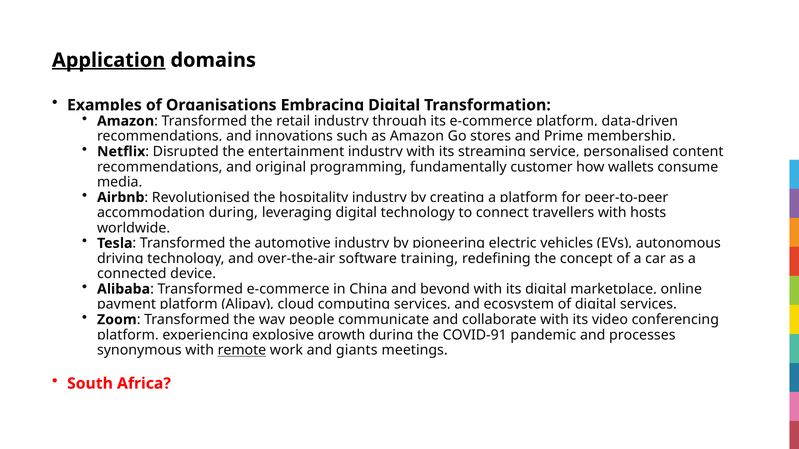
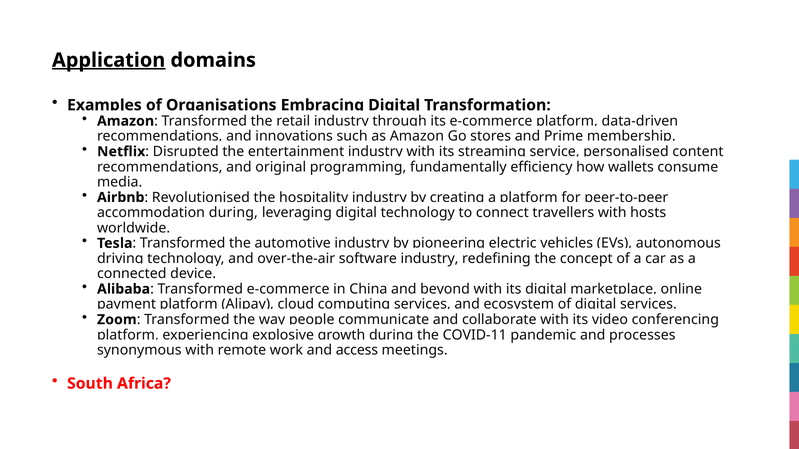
customer: customer -> efficiency (541, 167)
software training: training -> industry (430, 259)
COVID-91: COVID-91 -> COVID-11 (475, 335)
remote underline: present -> none (242, 350)
giants: giants -> access (357, 350)
